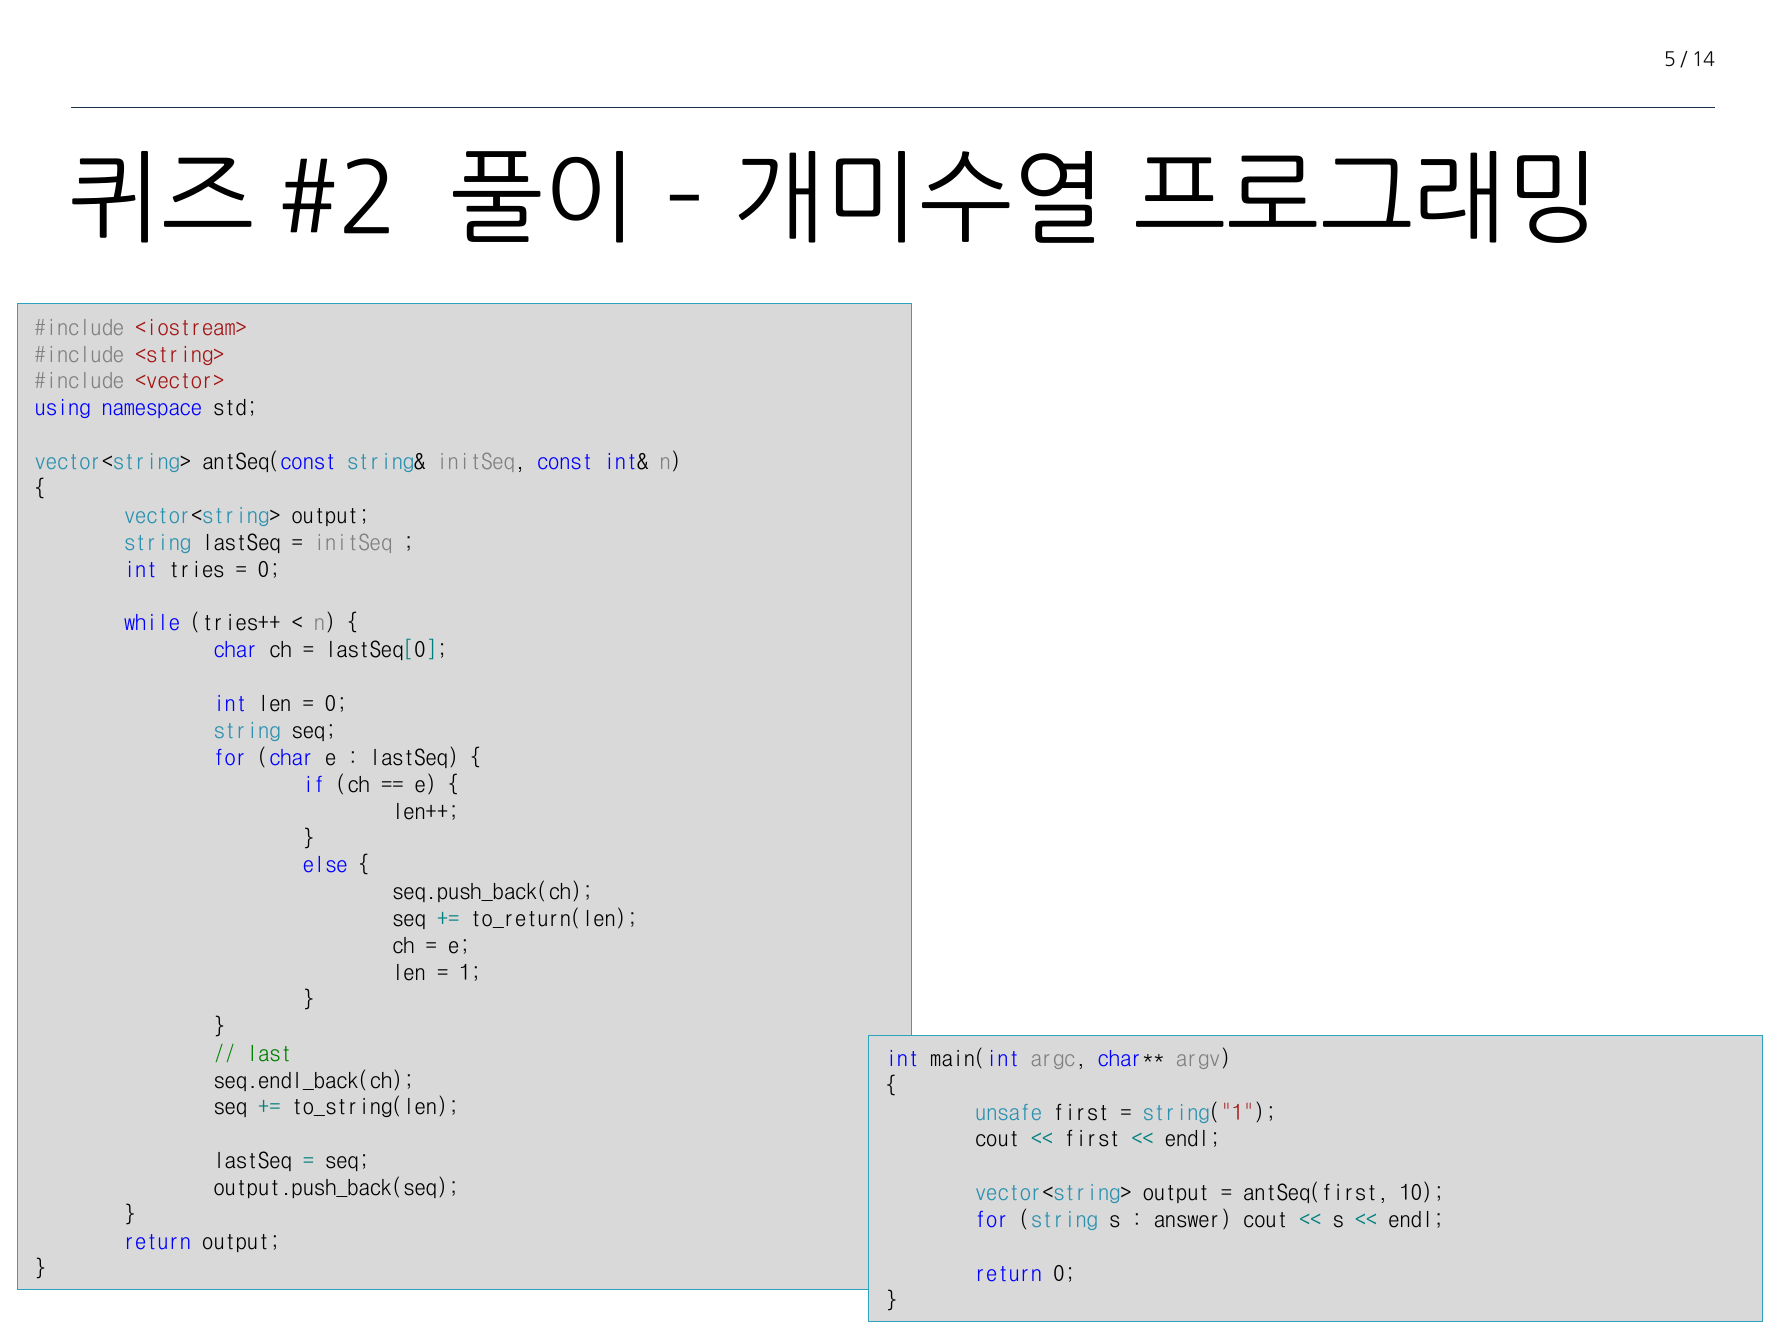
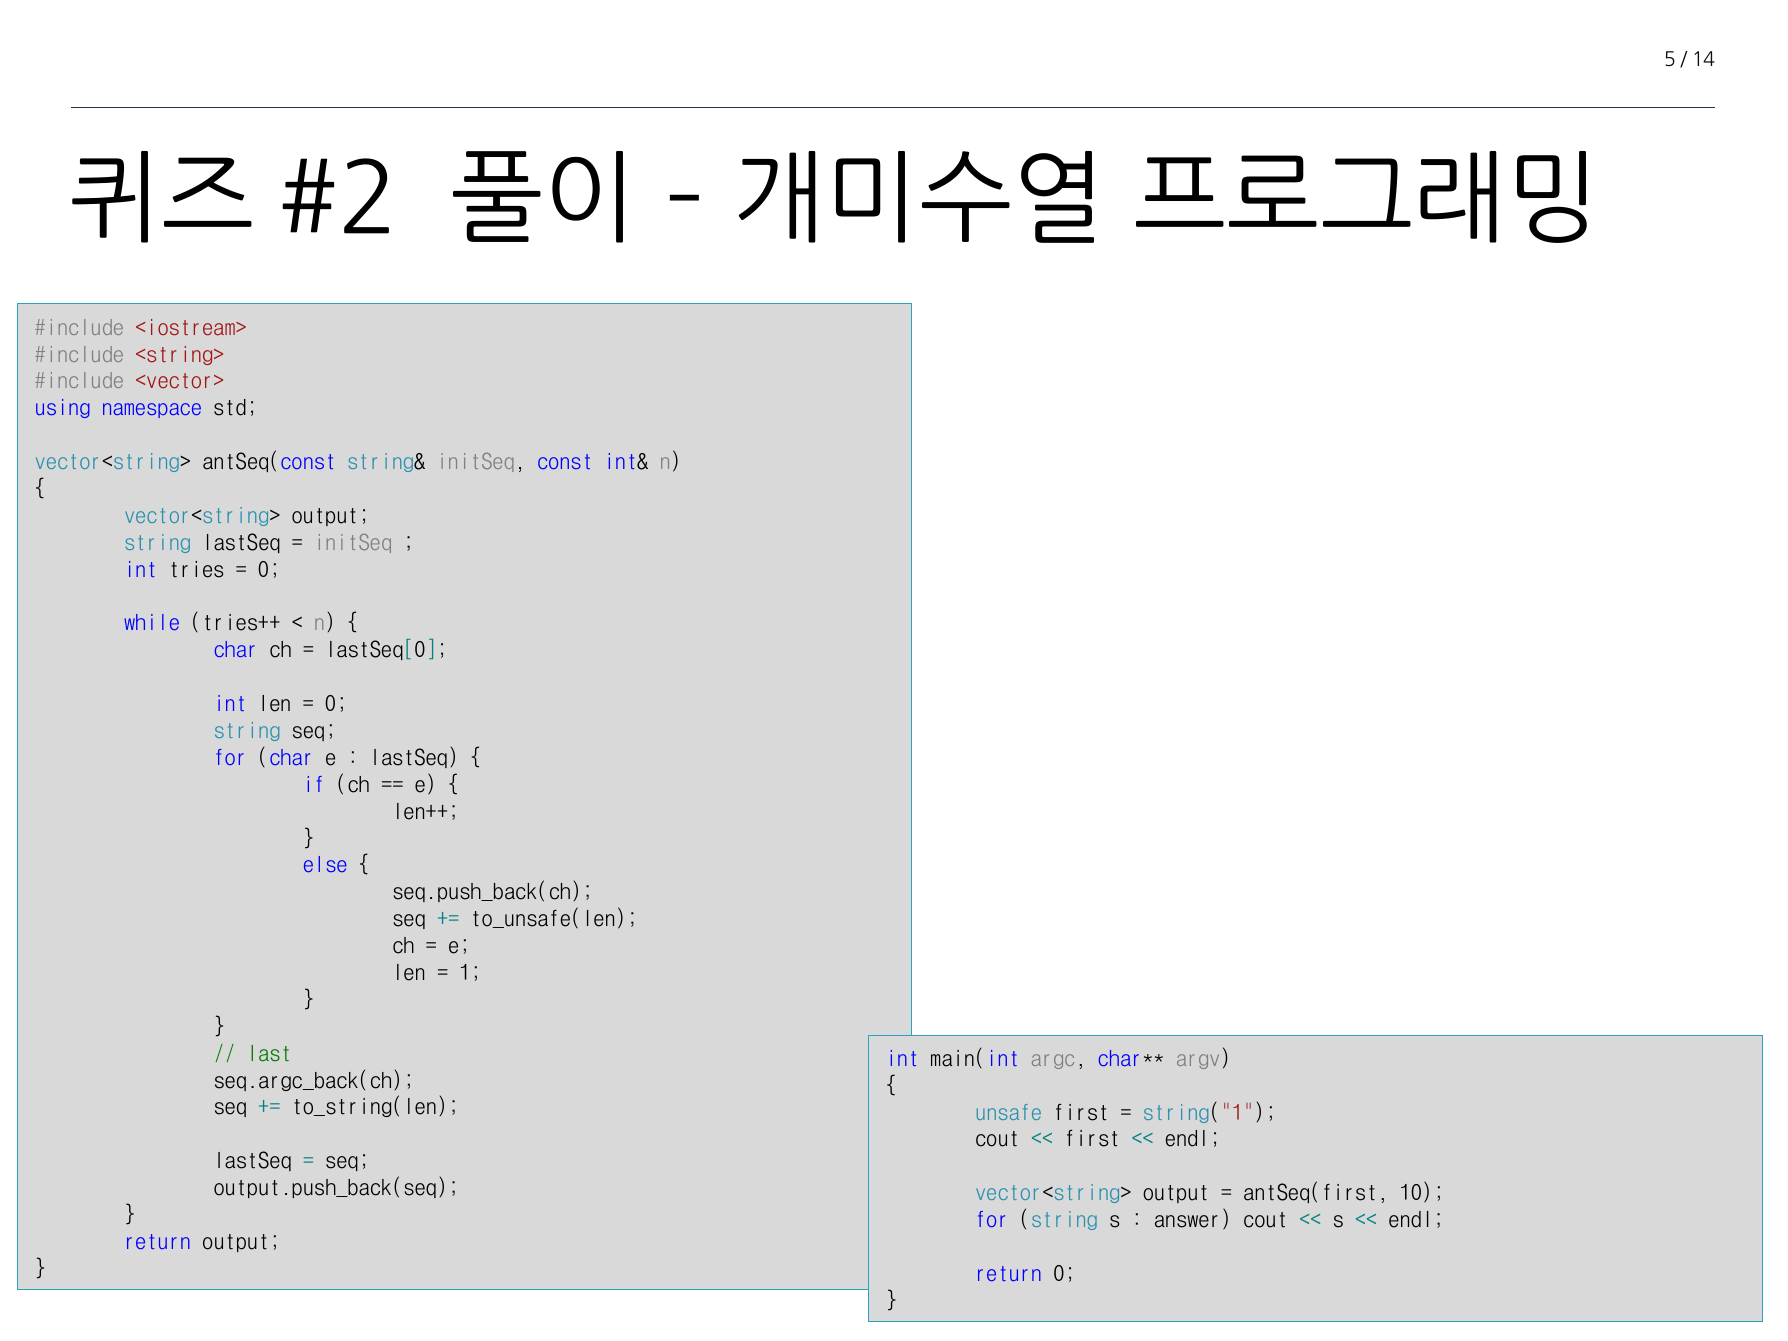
to_return(len: to_return(len -> to_unsafe(len (554, 919)
seq.endl_back(ch: seq.endl_back(ch -> seq.argc_back(ch (314, 1081)
